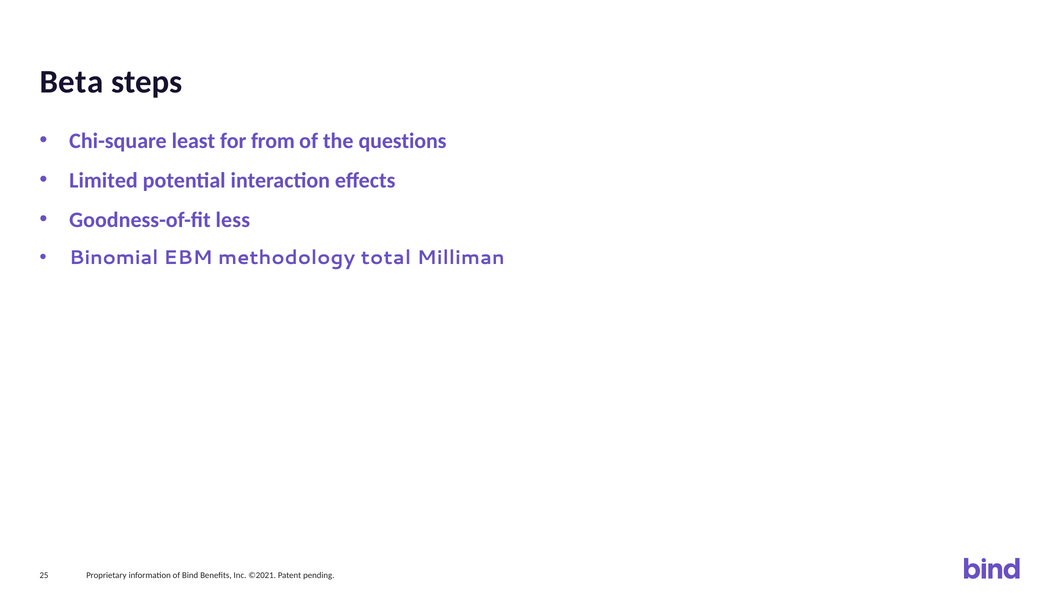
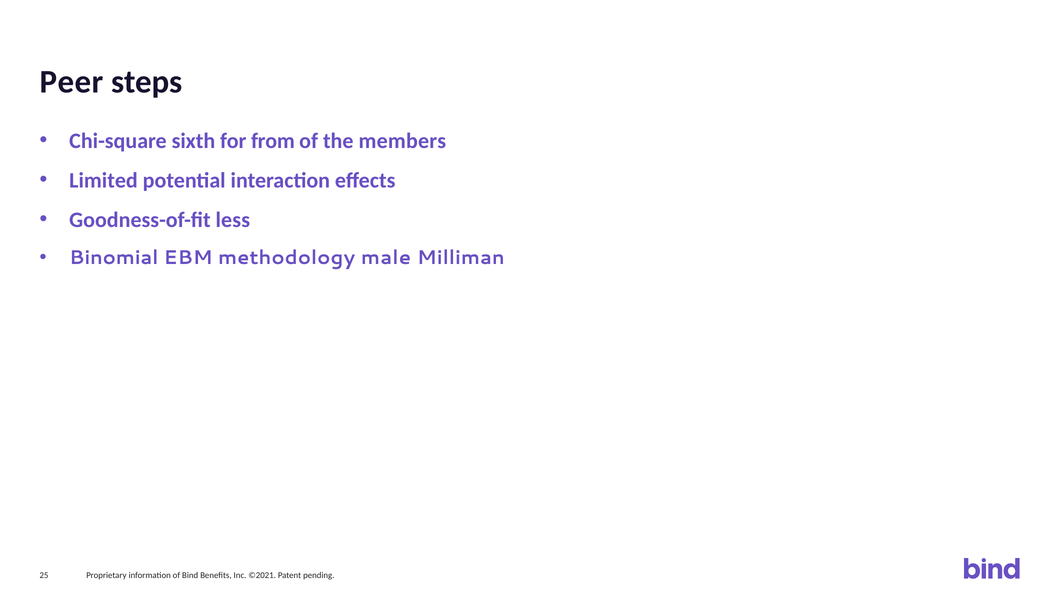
Beta: Beta -> Peer (72, 82)
least: least -> sixth (193, 141)
questions: questions -> members (402, 141)
total: total -> male (386, 258)
